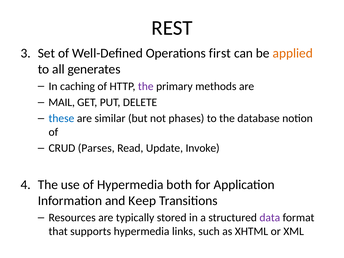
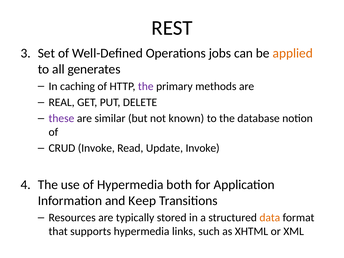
first: first -> jobs (220, 53)
MAIL: MAIL -> REAL (62, 102)
these colour: blue -> purple (61, 118)
phases: phases -> known (186, 118)
CRUD Parses: Parses -> Invoke (96, 148)
data colour: purple -> orange (270, 218)
